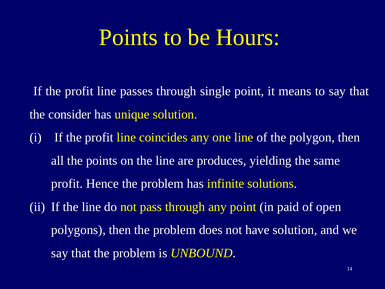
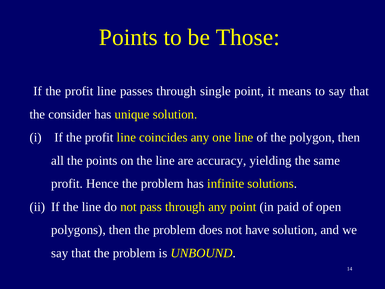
Hours: Hours -> Those (248, 37)
produces: produces -> accuracy (222, 160)
